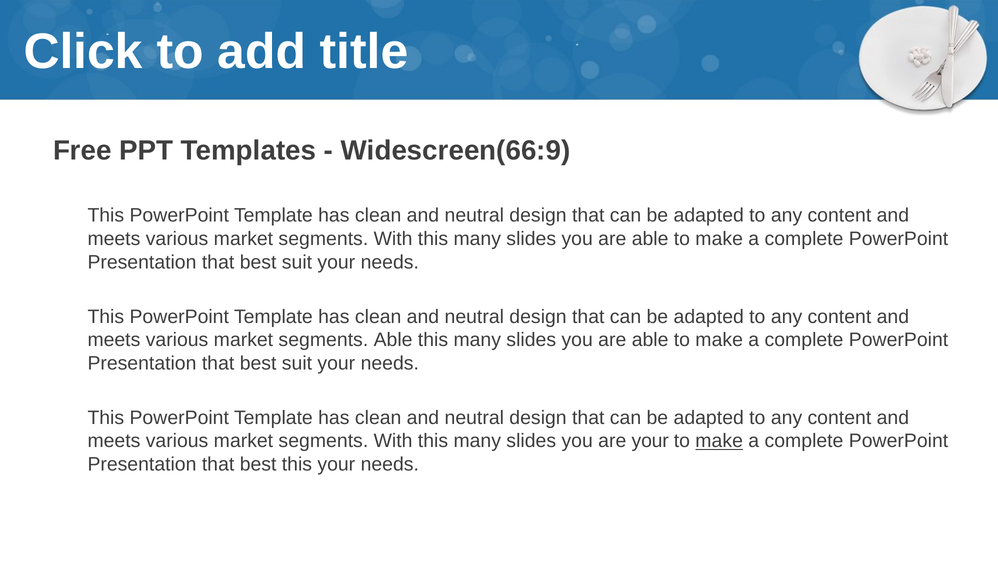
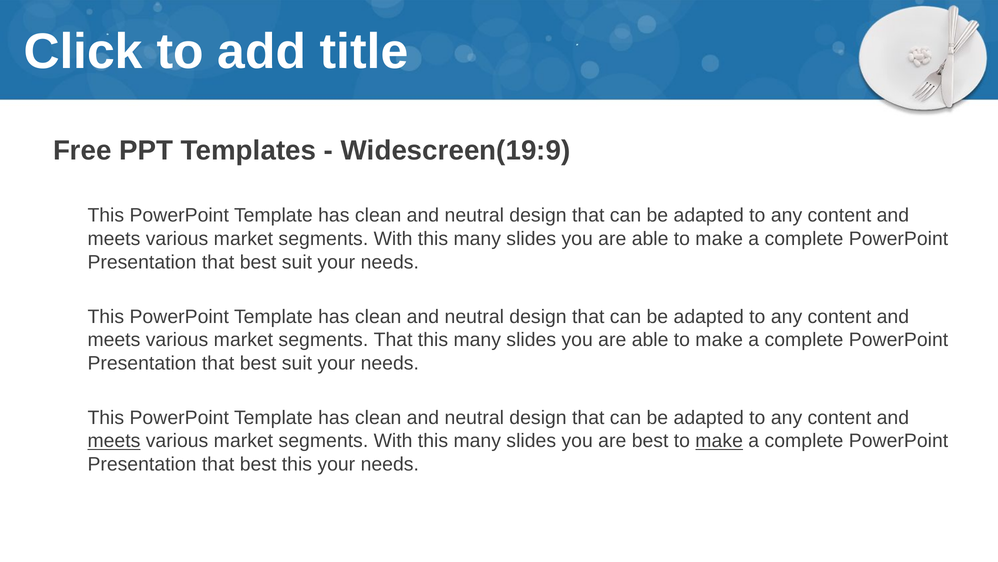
Widescreen(66:9: Widescreen(66:9 -> Widescreen(19:9 (456, 151)
segments Able: Able -> That (393, 340)
meets underline: none -> present (114, 441)
are your: your -> best (650, 441)
